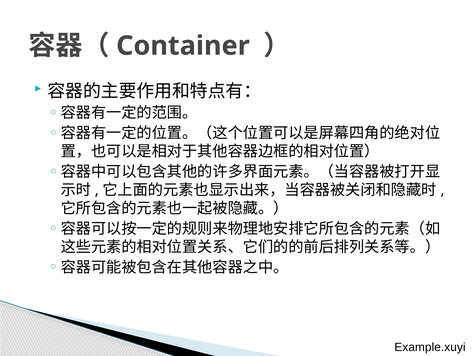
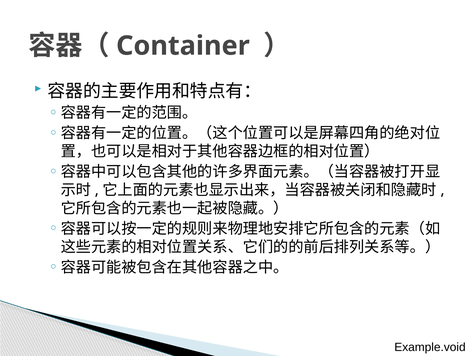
Example.xuyi: Example.xuyi -> Example.void (430, 348)
